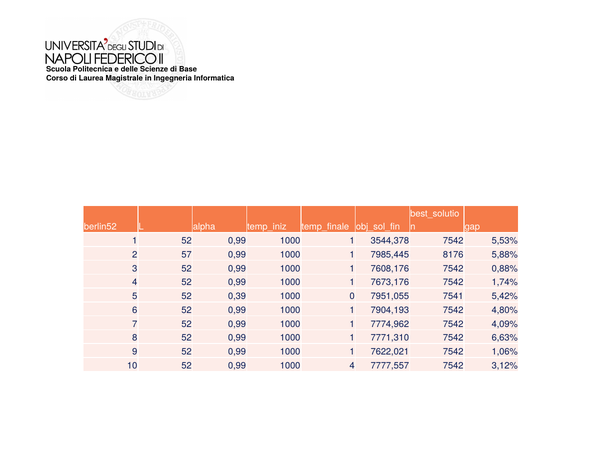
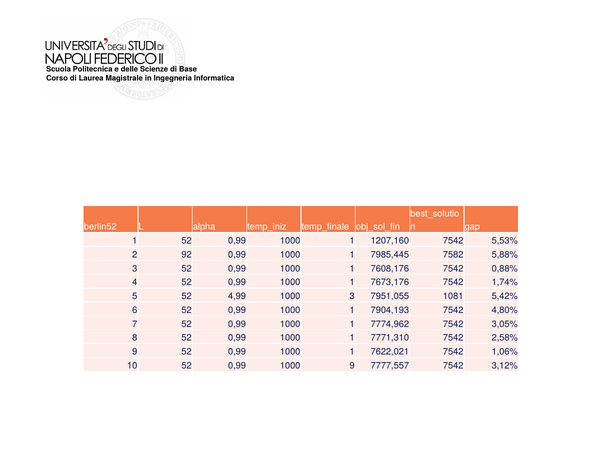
3544,378: 3544,378 -> 1207,160 (390, 241)
57: 57 -> 92 (187, 255)
8176: 8176 -> 7582 (453, 255)
0,39: 0,39 -> 4,99 (237, 297)
1000 0: 0 -> 3 (352, 297)
7541: 7541 -> 1081 (453, 297)
4,09%: 4,09% -> 3,05% (505, 324)
6,63%: 6,63% -> 2,58% (505, 338)
1000 4: 4 -> 9 (352, 366)
